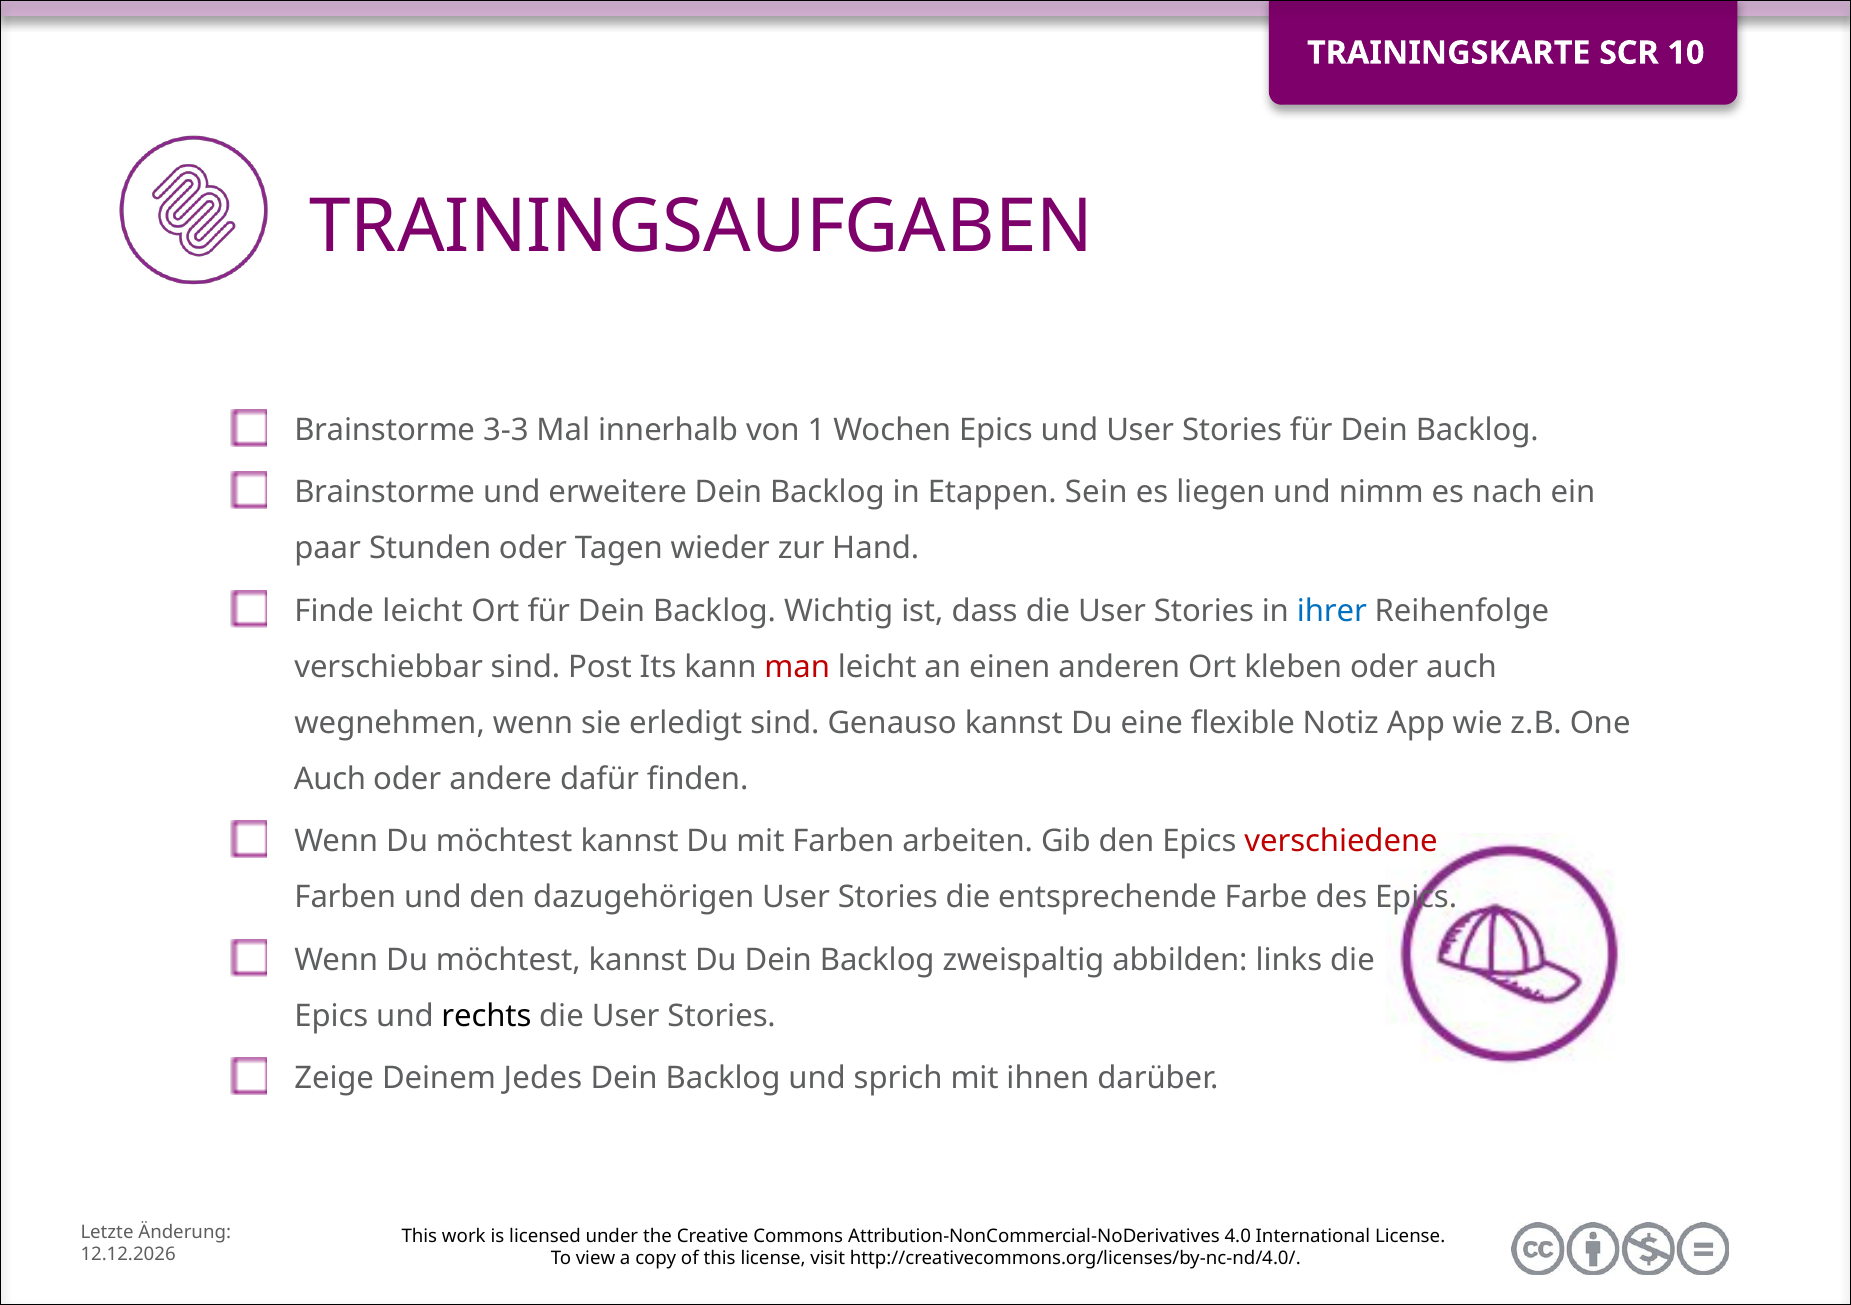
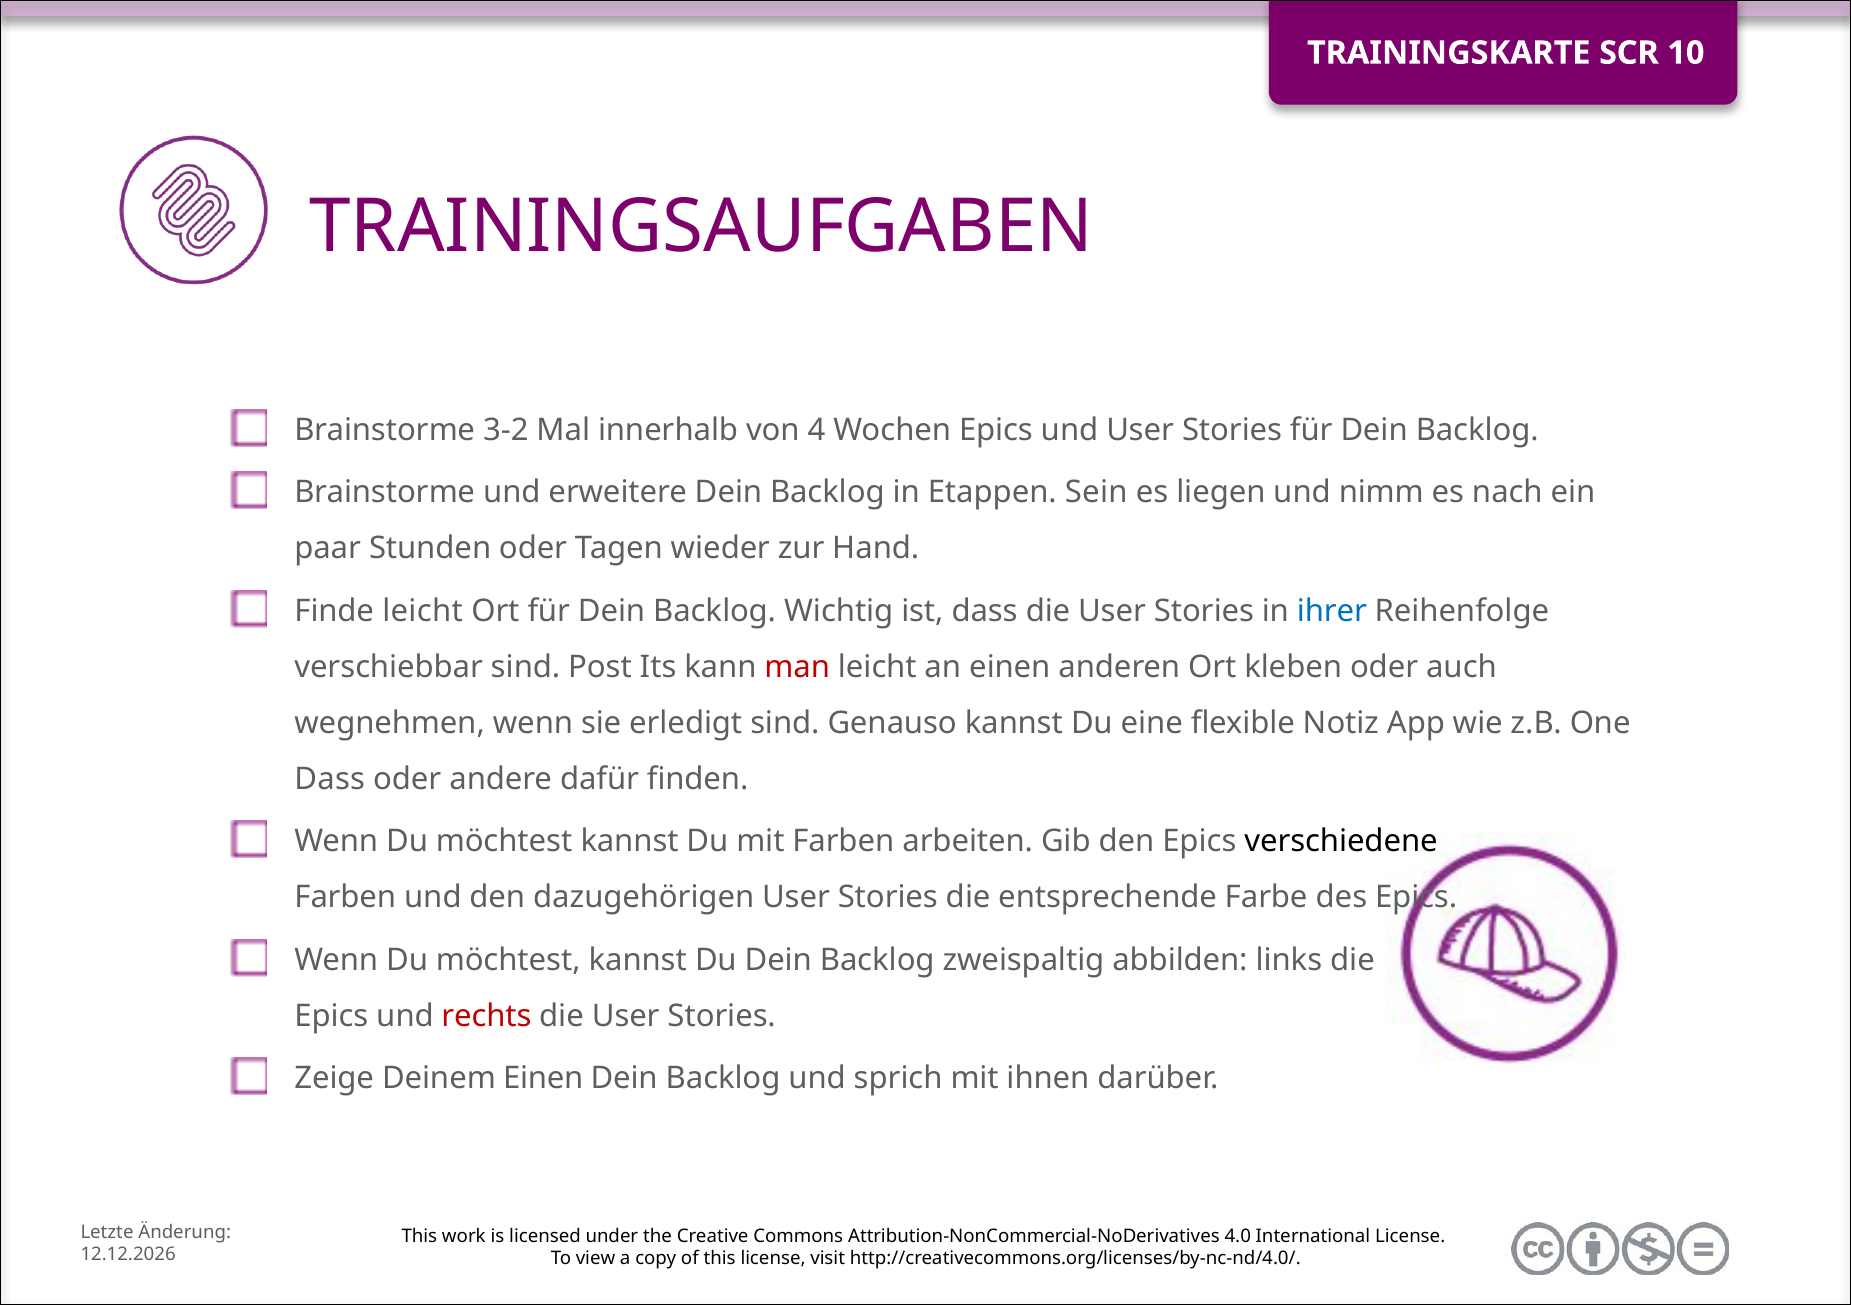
3-3: 3-3 -> 3-2 (506, 430)
1: 1 -> 4 (817, 430)
Auch: Auch -> Dass (330, 779)
verschiedene colour: red -> black (1341, 841)
rechts colour: black -> red (486, 1016)
Deinem Jedes: Jedes -> Einen (543, 1078)
